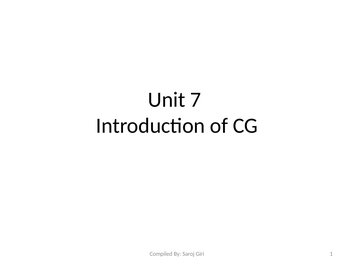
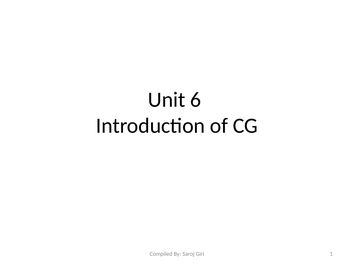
7: 7 -> 6 (196, 99)
